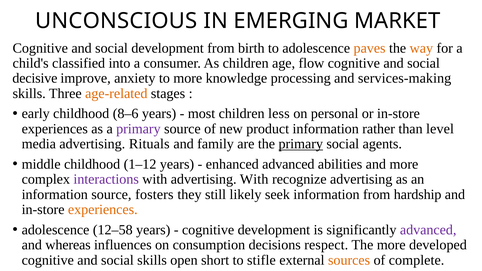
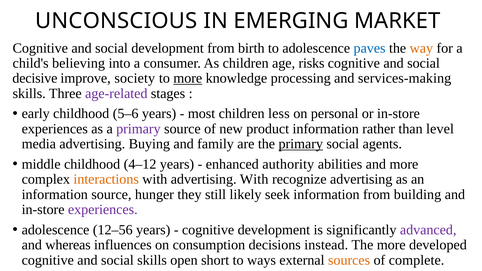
paves colour: orange -> blue (370, 48)
classified: classified -> believing (79, 63)
flow: flow -> risks (311, 63)
anxiety: anxiety -> society (135, 78)
more underline: none -> present (188, 78)
age-related colour: orange -> purple (116, 94)
8–6: 8–6 -> 5–6 (126, 114)
Rituals: Rituals -> Buying (149, 144)
1–12: 1–12 -> 4–12 (140, 164)
enhanced advanced: advanced -> authority (288, 164)
interactions colour: purple -> orange (106, 179)
fosters: fosters -> hunger (154, 195)
hardship: hardship -> building (418, 195)
experiences colour: orange -> purple (103, 210)
12–58: 12–58 -> 12–56 (113, 230)
respect: respect -> instead (326, 245)
stifle: stifle -> ways (261, 260)
